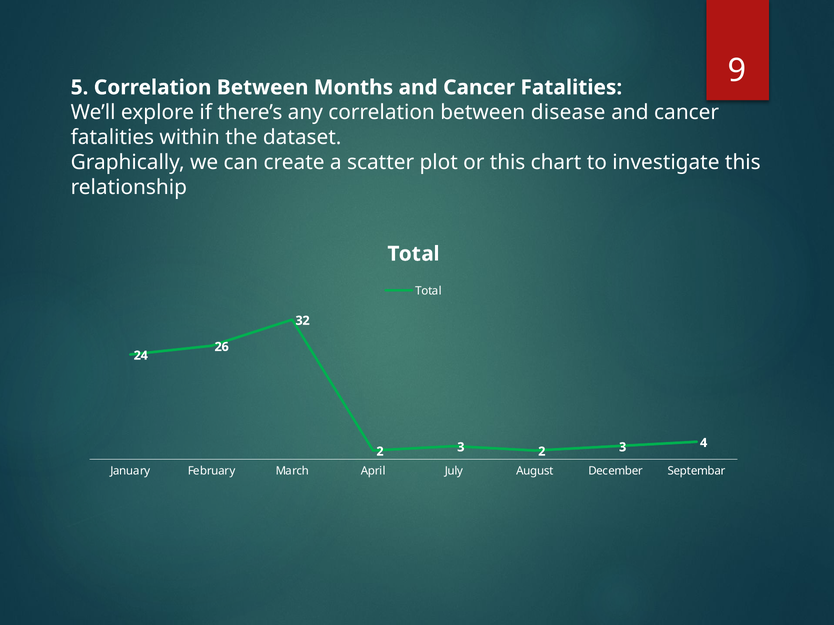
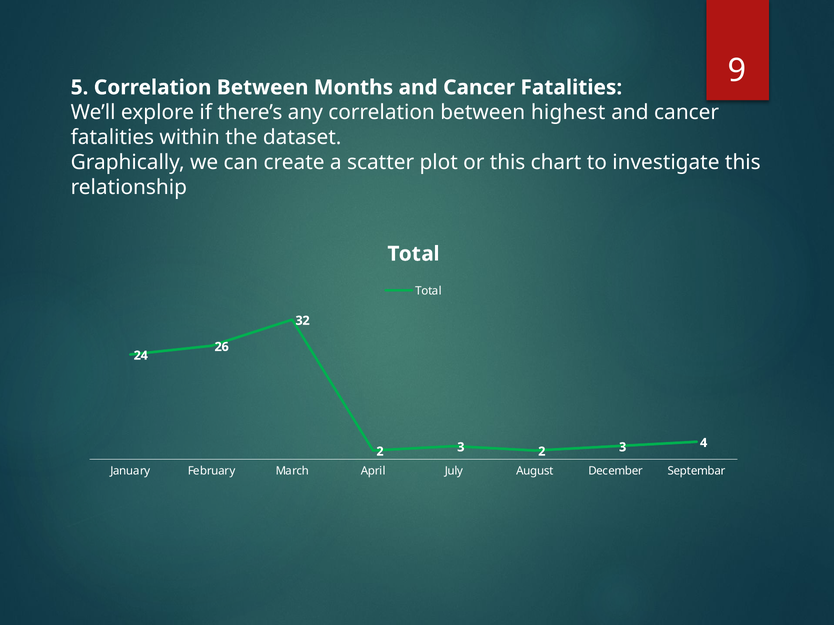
disease: disease -> highest (568, 113)
